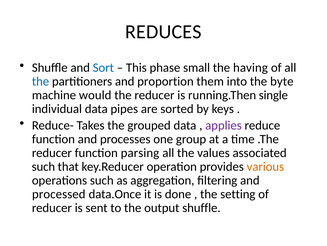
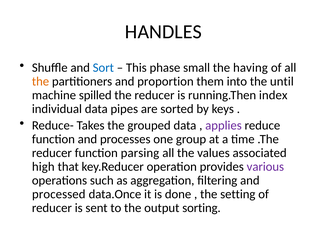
REDUCES: REDUCES -> HANDLES (163, 32)
the colour: blue -> orange (41, 81)
byte: byte -> until (282, 81)
would: would -> spilled (95, 95)
single: single -> index (273, 95)
such: such -> high (43, 166)
various colour: orange -> purple (265, 166)
output shuffle: shuffle -> sorting (201, 207)
